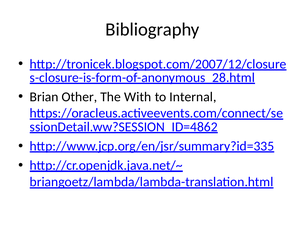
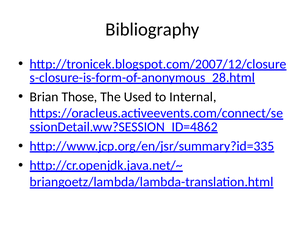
Other: Other -> Those (79, 97)
With: With -> Used (138, 97)
